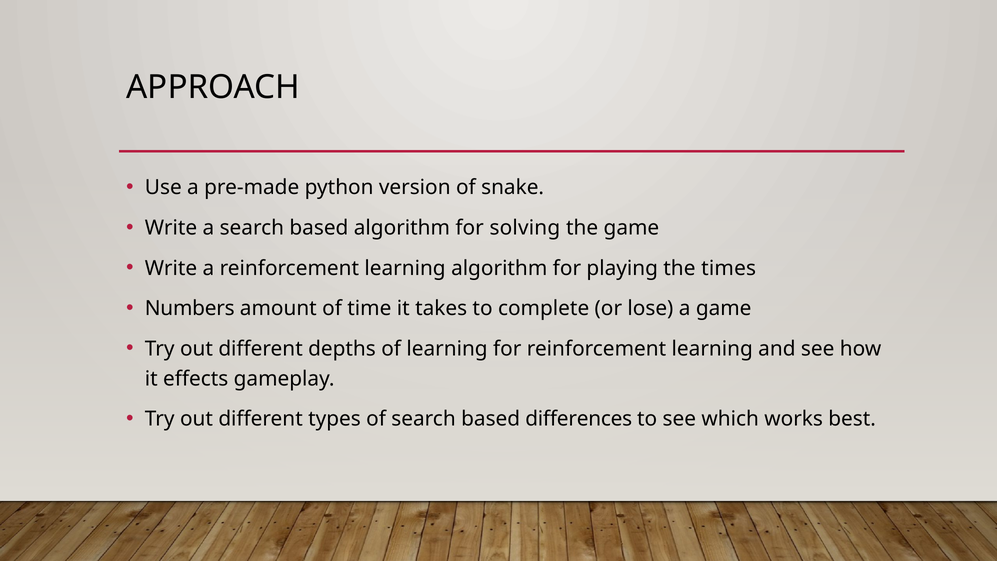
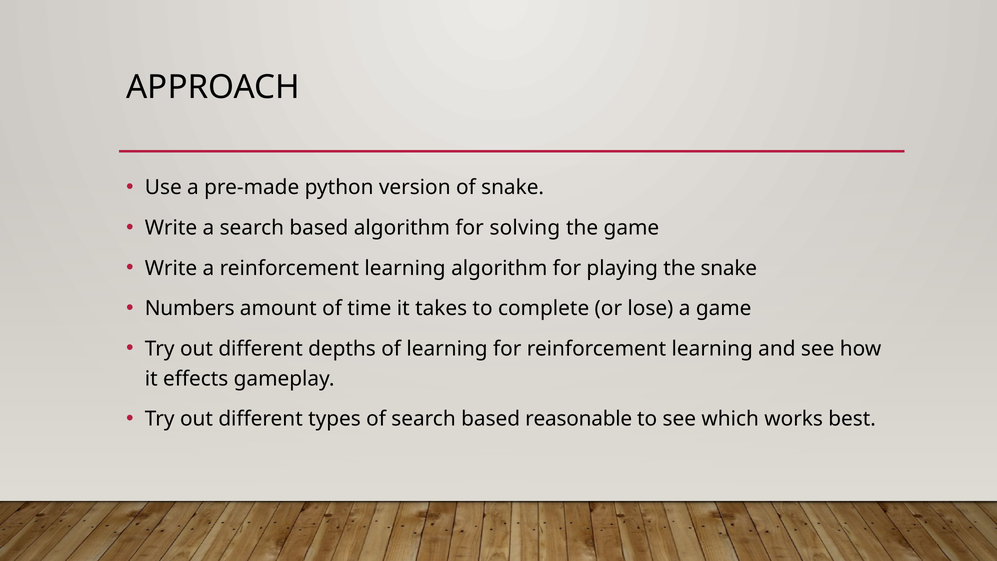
the times: times -> snake (729, 268)
differences: differences -> reasonable (579, 419)
